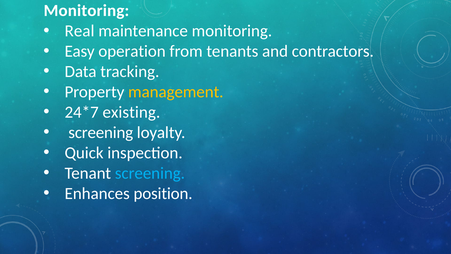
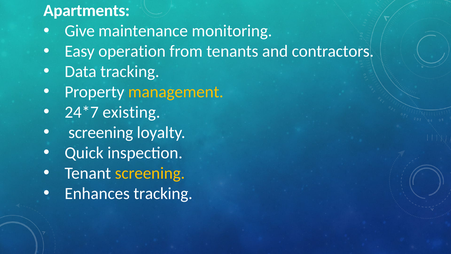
Monitoring: Monitoring -> Apartments (87, 11)
Real: Real -> Give (80, 31)
screening colour: light blue -> yellow (150, 173)
Enhances position: position -> tracking (163, 193)
